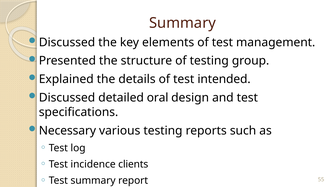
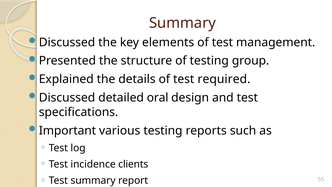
intended: intended -> required (224, 79)
Necessary: Necessary -> Important (67, 130)
